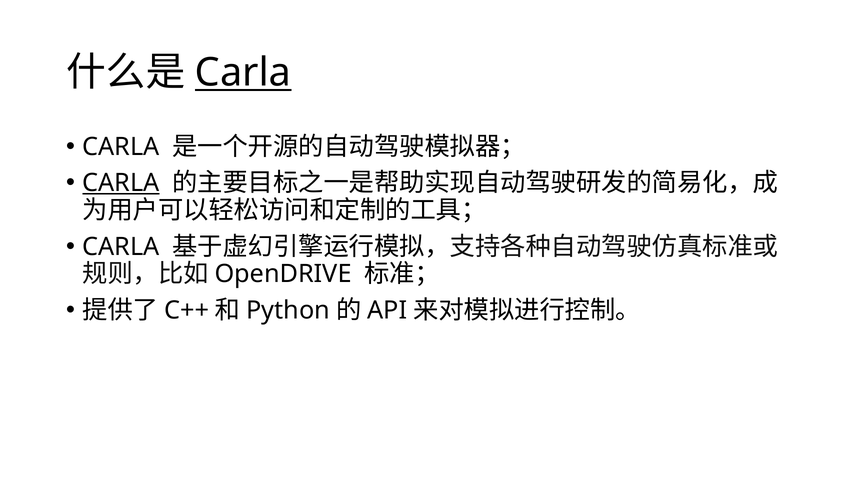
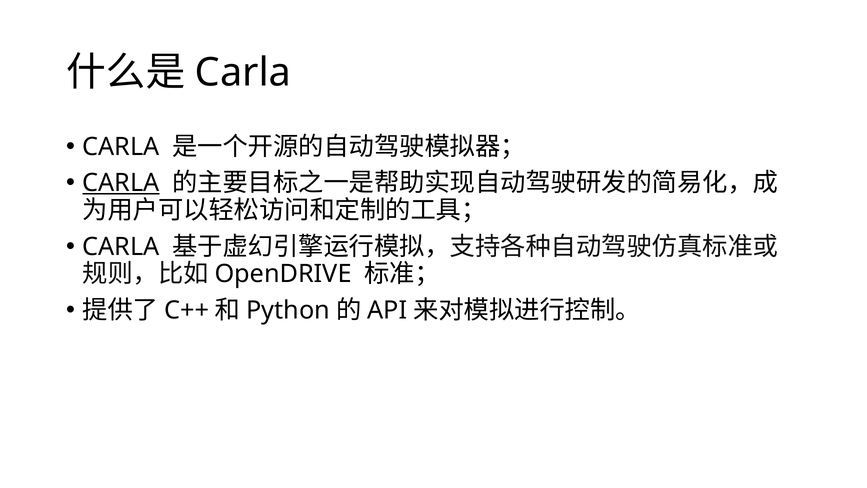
Carla underline: present -> none (243, 73)
